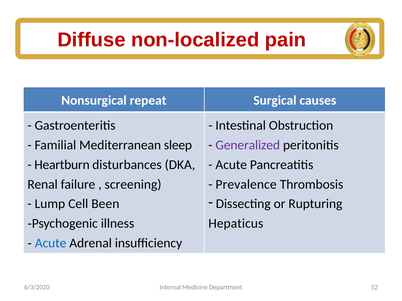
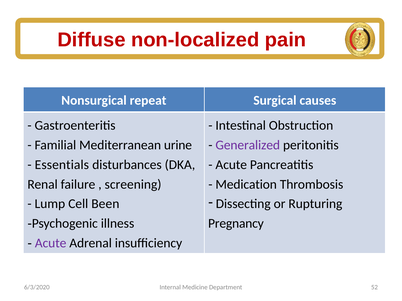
sleep: sleep -> urine (178, 145)
Heartburn: Heartburn -> Essentials (62, 165)
Prevalence: Prevalence -> Medication (246, 185)
Hepaticus: Hepaticus -> Pregnancy (236, 224)
Acute colour: blue -> purple (51, 243)
